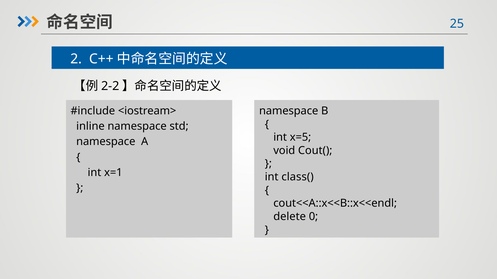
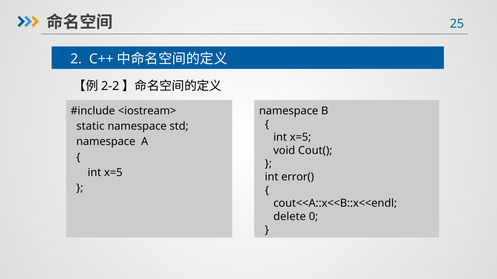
inline: inline -> static (90, 127)
x=1: x=1 -> x=5 (113, 173)
class(: class( -> error( (298, 177)
